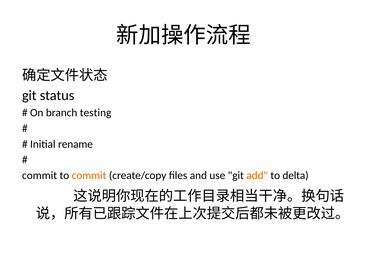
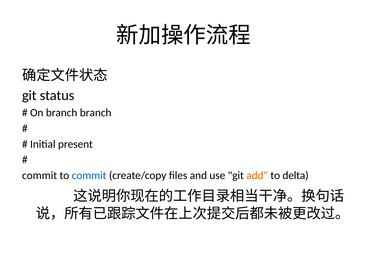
branch testing: testing -> branch (96, 113)
rename: rename -> present (75, 144)
commit colour: orange -> blue (89, 176)
